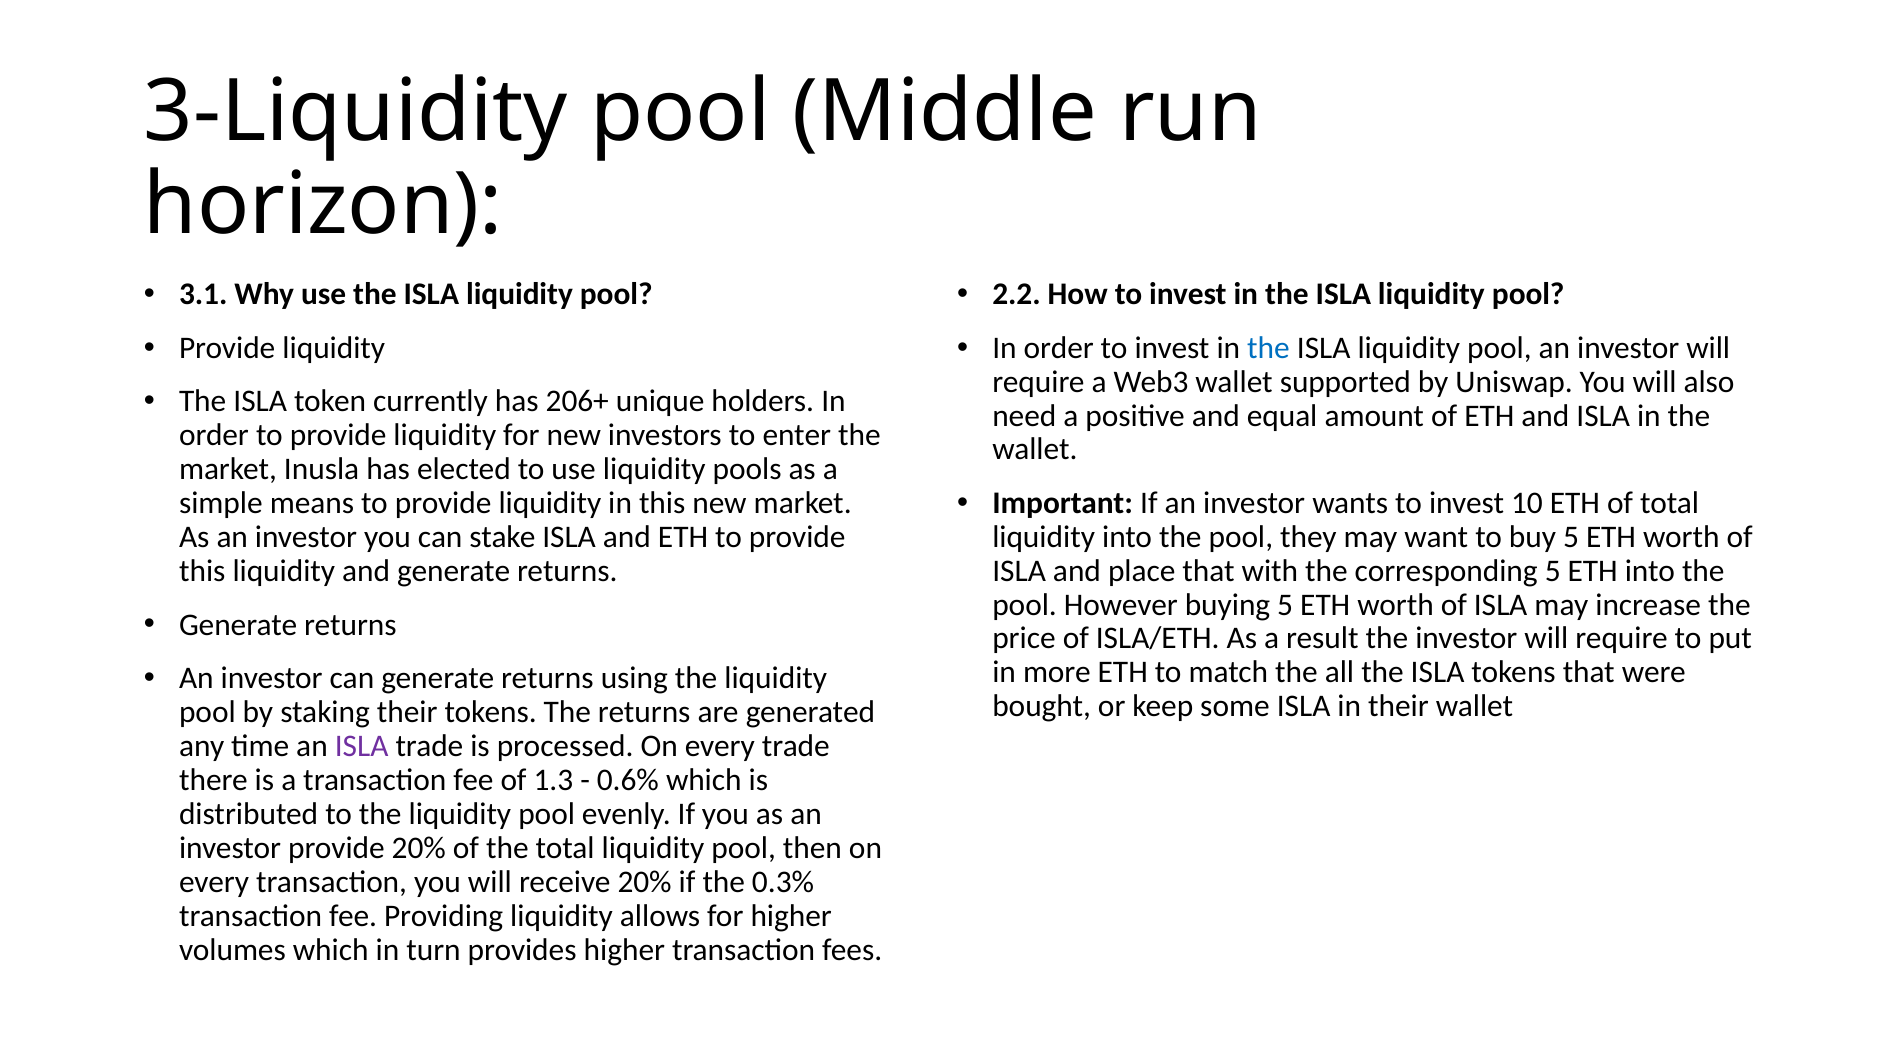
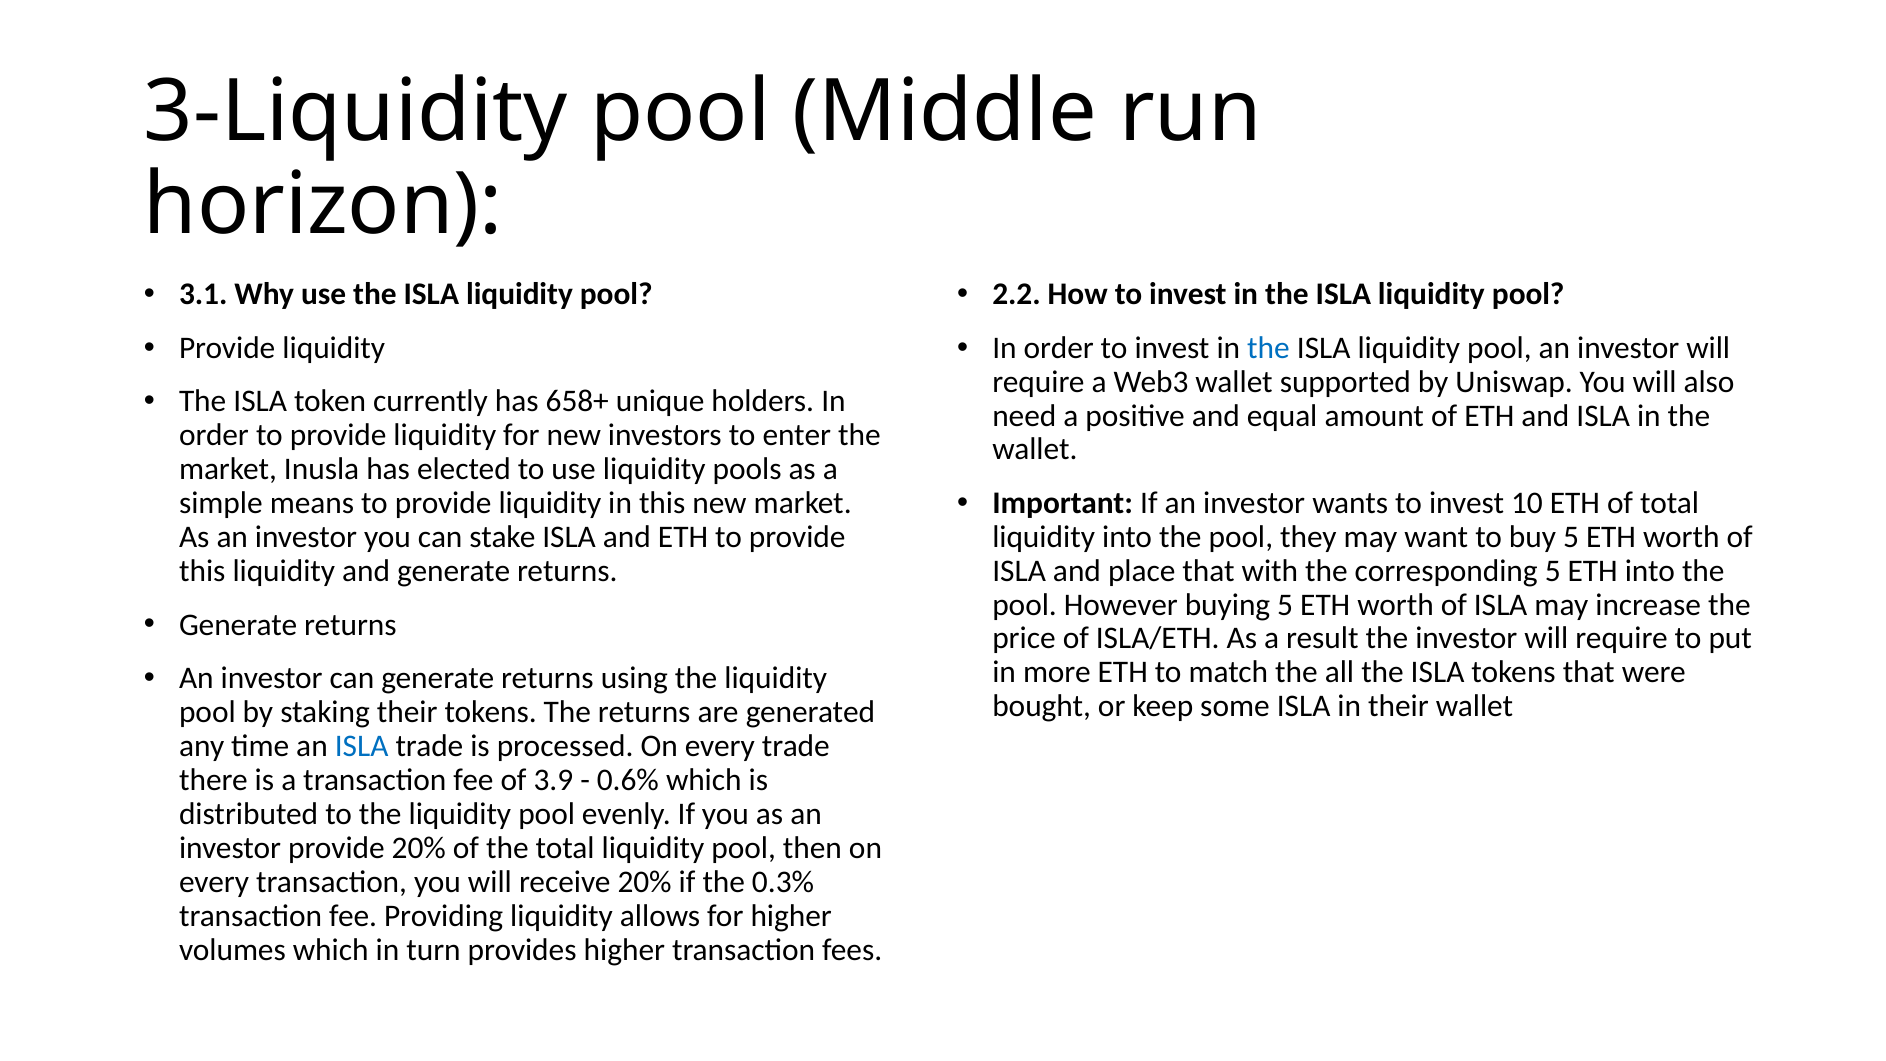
206+: 206+ -> 658+ (577, 402)
ISLA colour: purple -> blue (362, 746)
1.3: 1.3 -> 3.9 (553, 780)
